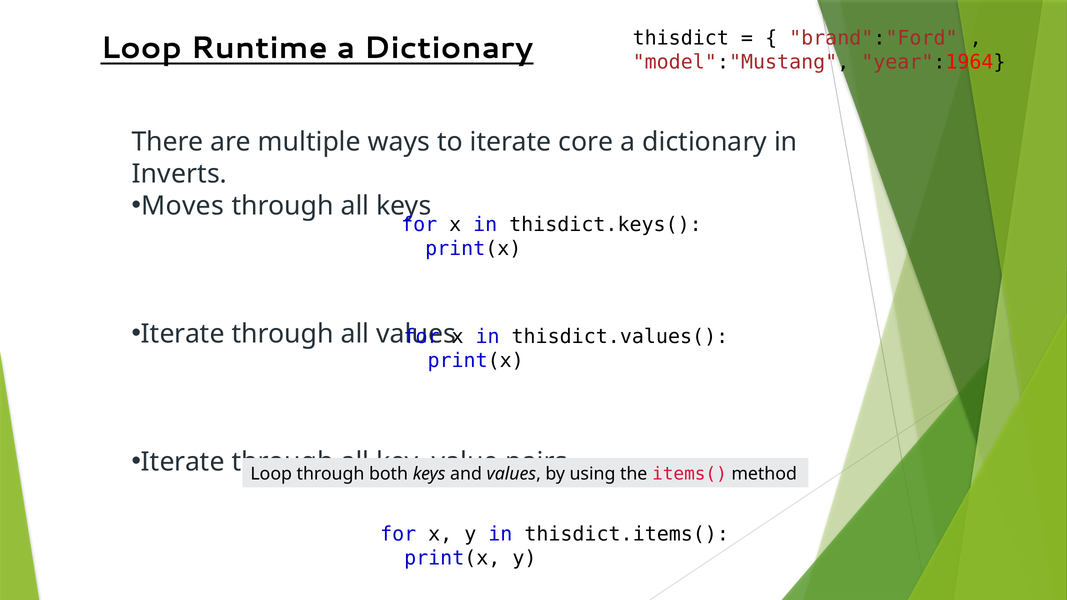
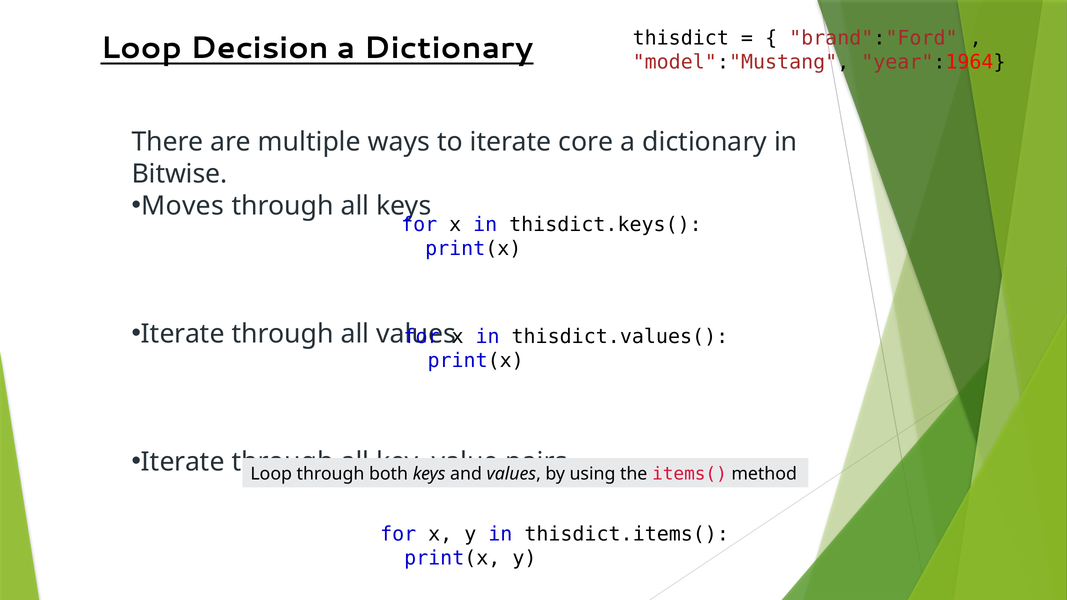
Runtime: Runtime -> Decision (260, 48)
Inverts: Inverts -> Bitwise (179, 174)
